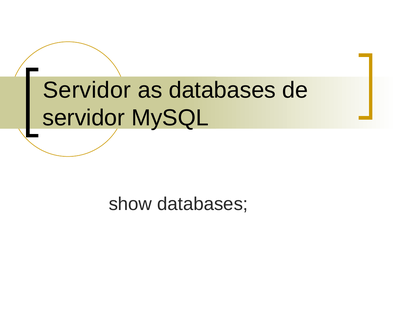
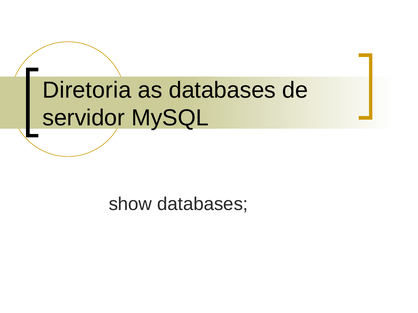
Servidor: Servidor -> Diretoria (87, 90)
